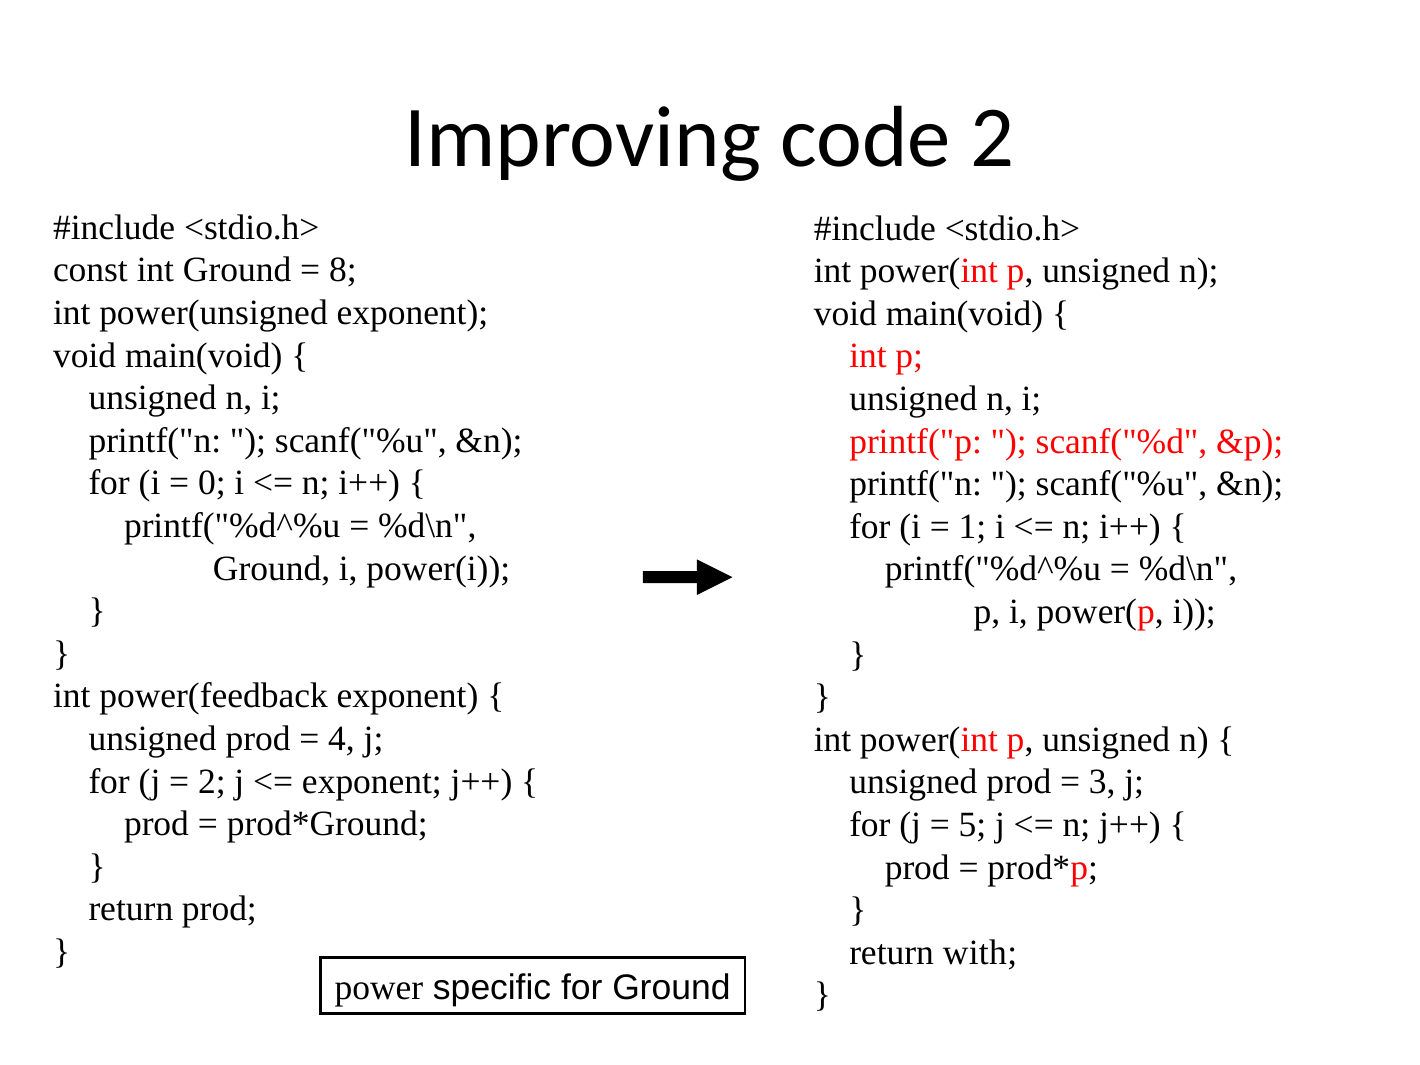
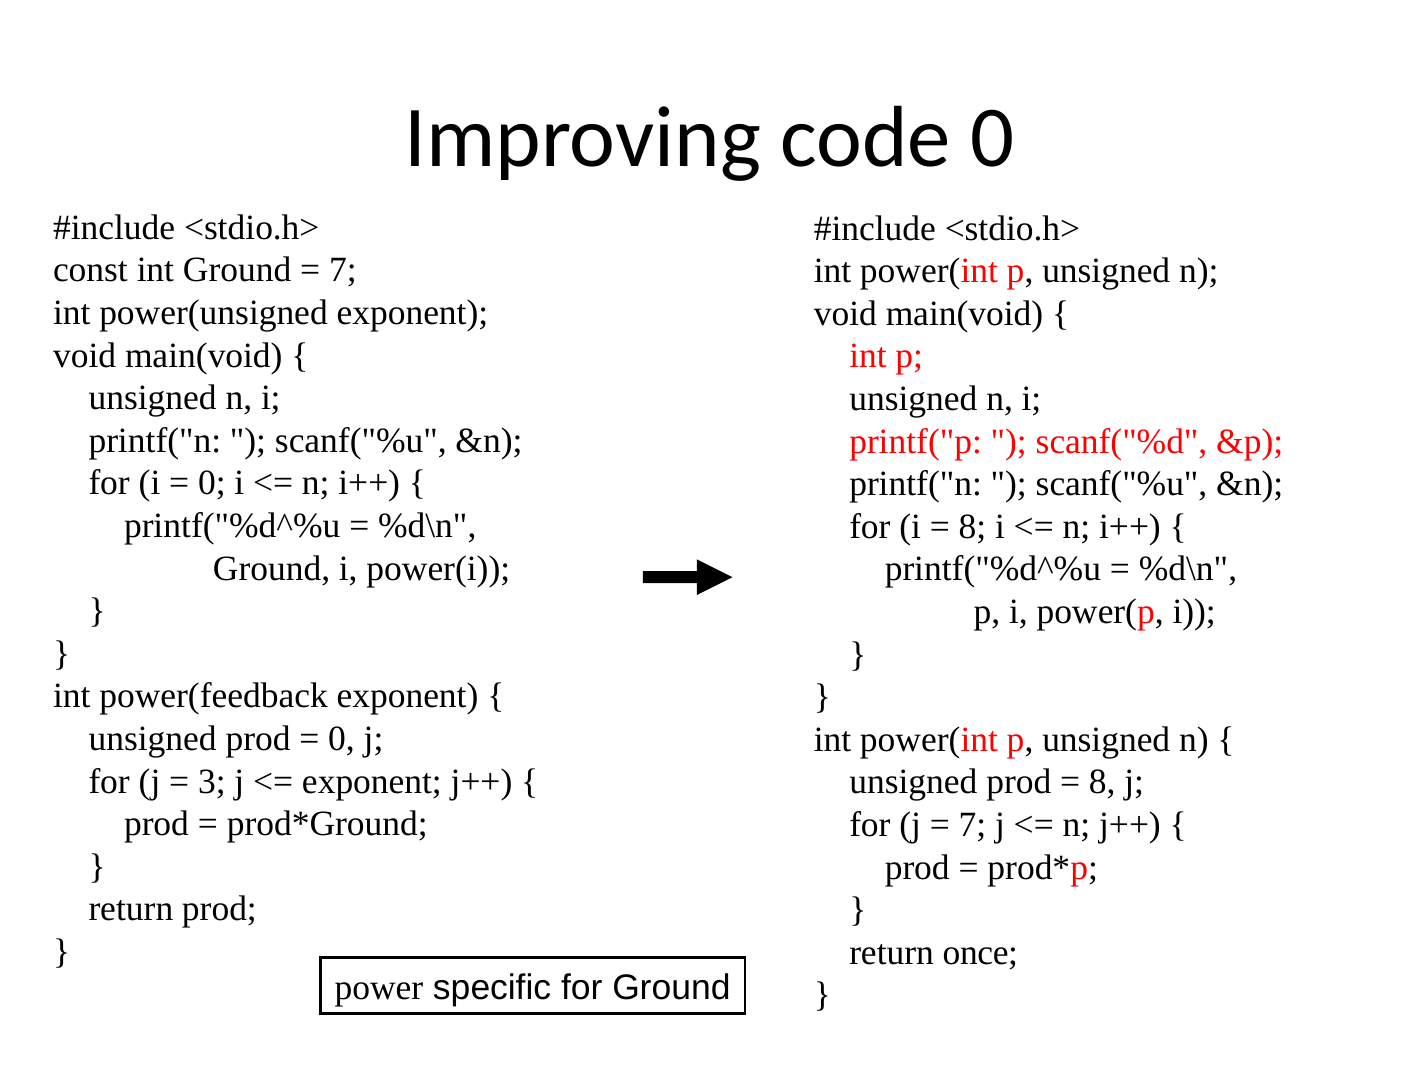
code 2: 2 -> 0 (992, 137)
8: 8 -> 7 (343, 270)
1: 1 -> 8 (973, 527)
4: 4 -> 0 (341, 739)
2: 2 -> 3 (212, 781)
3: 3 -> 8 (1102, 782)
5: 5 -> 7 (973, 825)
with: with -> once (980, 953)
